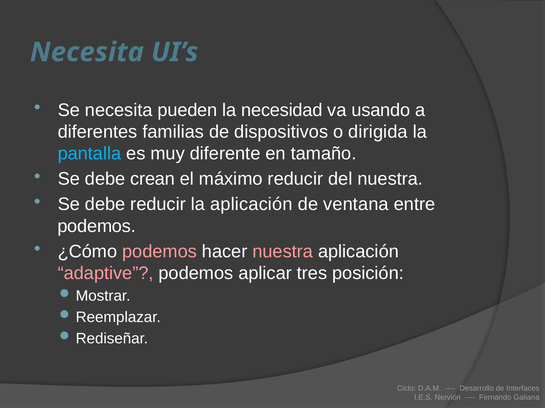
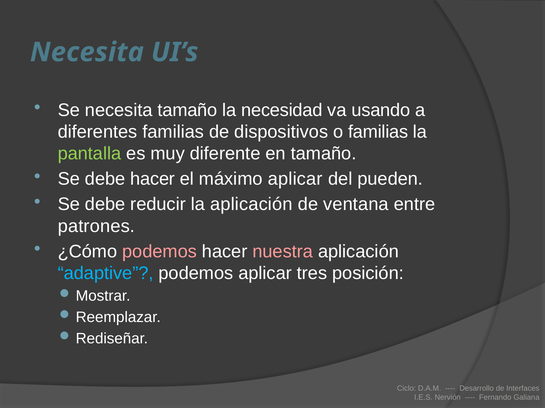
necesita pueden: pueden -> tamaño (187, 110)
o dirigida: dirigida -> familias (378, 132)
pantalla colour: light blue -> light green (89, 154)
debe crean: crean -> hacer (153, 179)
máximo reducir: reducir -> aplicar (295, 179)
del nuestra: nuestra -> pueden (390, 179)
podemos: podemos -> patrones (96, 226)
adaptive colour: pink -> light blue (106, 274)
